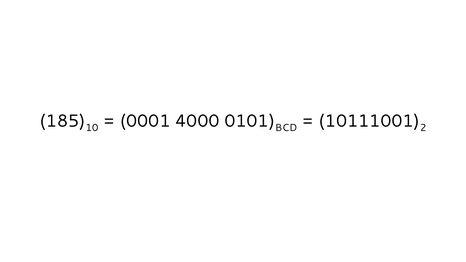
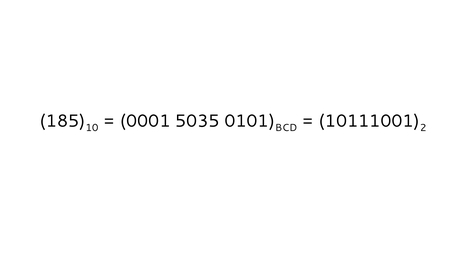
4000: 4000 -> 5035 (197, 121)
